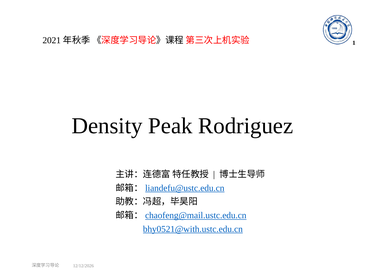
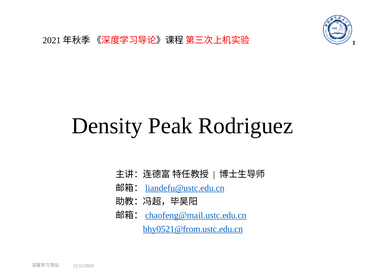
bhy0521@with.ustc.edu.cn: bhy0521@with.ustc.edu.cn -> bhy0521@from.ustc.edu.cn (193, 229)
